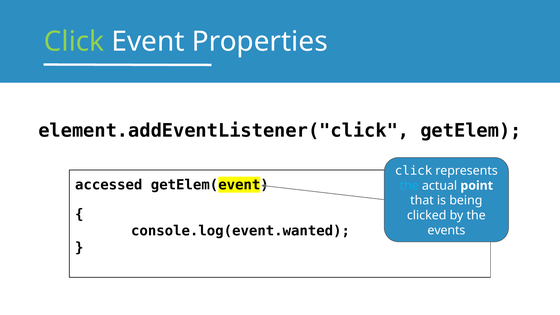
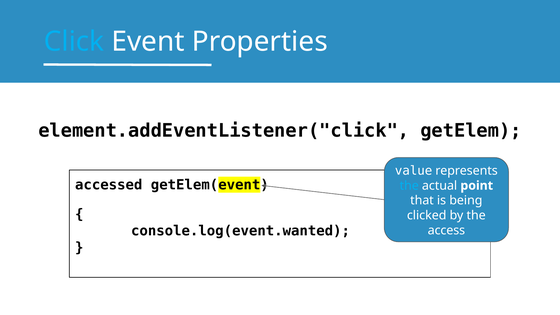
Click colour: light green -> light blue (74, 42)
click: click -> value (414, 171)
events: events -> access (446, 230)
